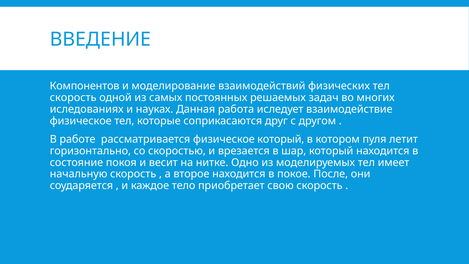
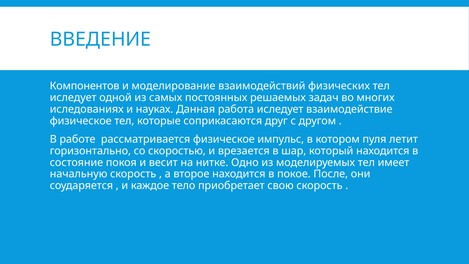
скорость: скорость -> иследует (73, 98)
физическое который: который -> импульс (281, 139)
